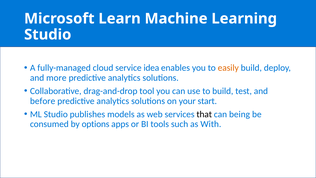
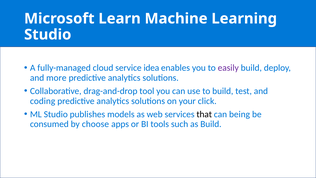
easily colour: orange -> purple (228, 68)
before: before -> coding (43, 101)
start: start -> click (207, 101)
options: options -> choose (95, 124)
as With: With -> Build (211, 124)
